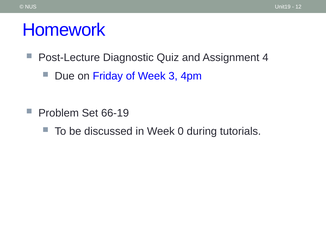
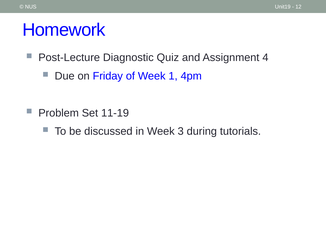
3: 3 -> 1 (173, 76)
66-19: 66-19 -> 11-19 (115, 113)
0: 0 -> 3 (181, 132)
